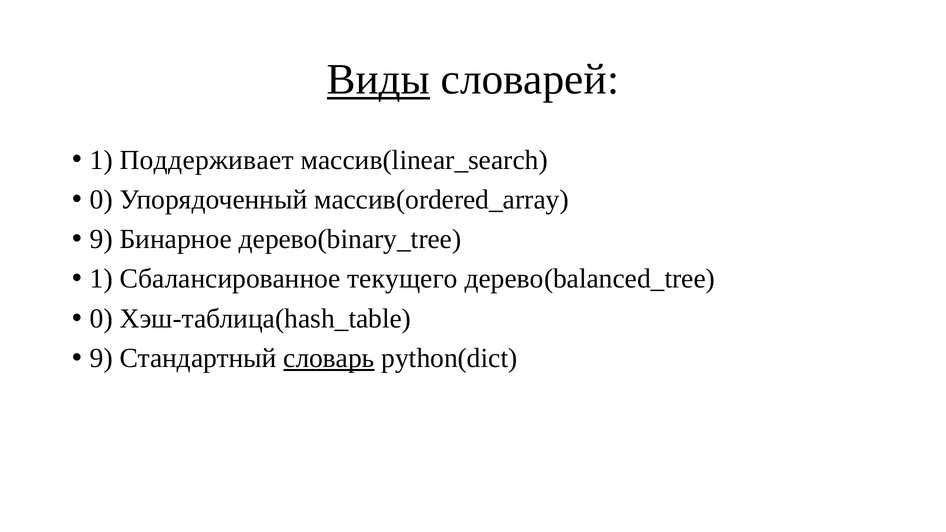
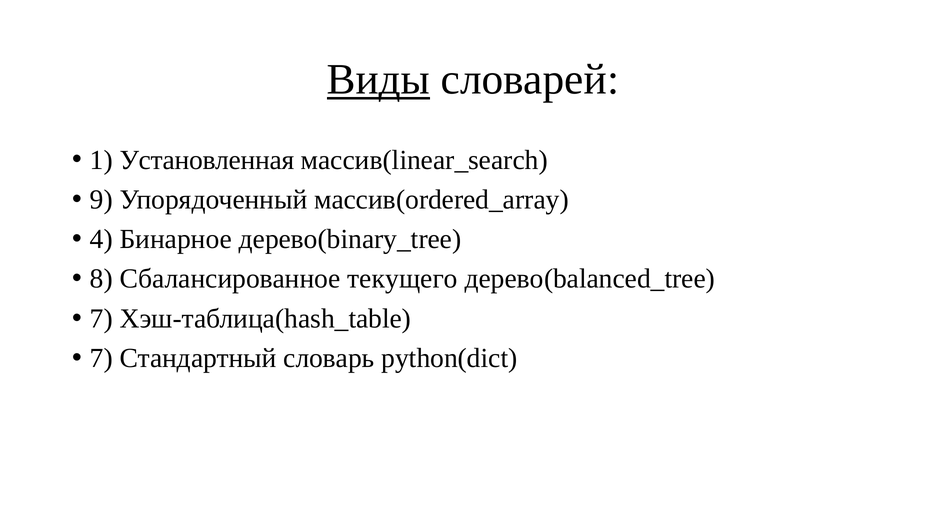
Поддерживает: Поддерживает -> Установленная (207, 160)
0: 0 -> 9 (101, 200)
9: 9 -> 4 (101, 239)
1: 1 -> 8 (101, 279)
0: 0 -> 7 (101, 319)
9: 9 -> 7 (101, 358)
словарь underline: present -> none (329, 358)
